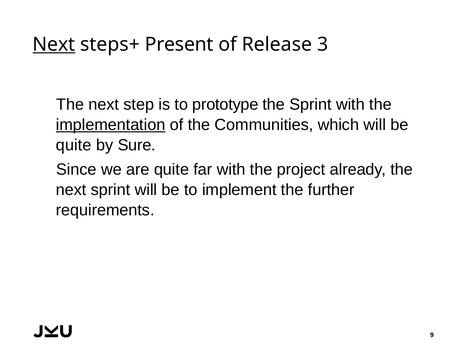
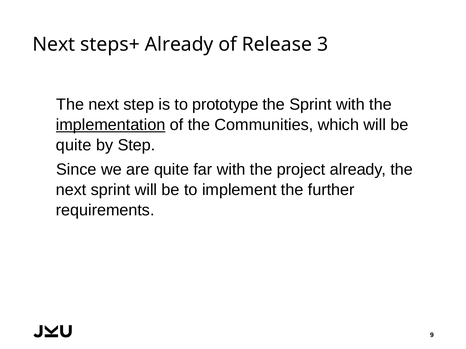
Next underline: present -> none (54, 45)
steps+ Present: Present -> Already (179, 45)
by Sure: Sure -> Step (137, 145)
